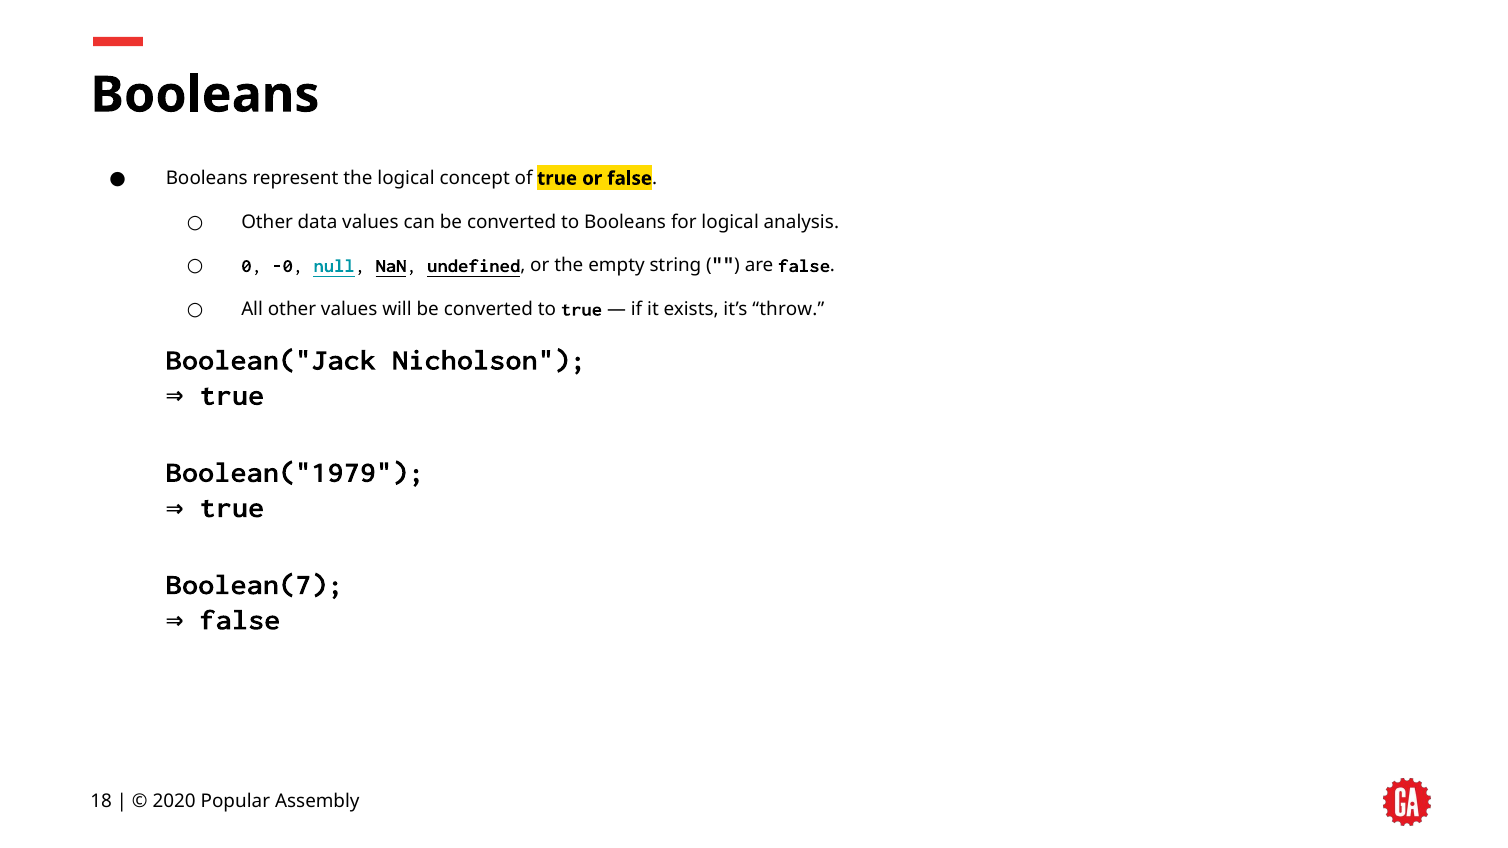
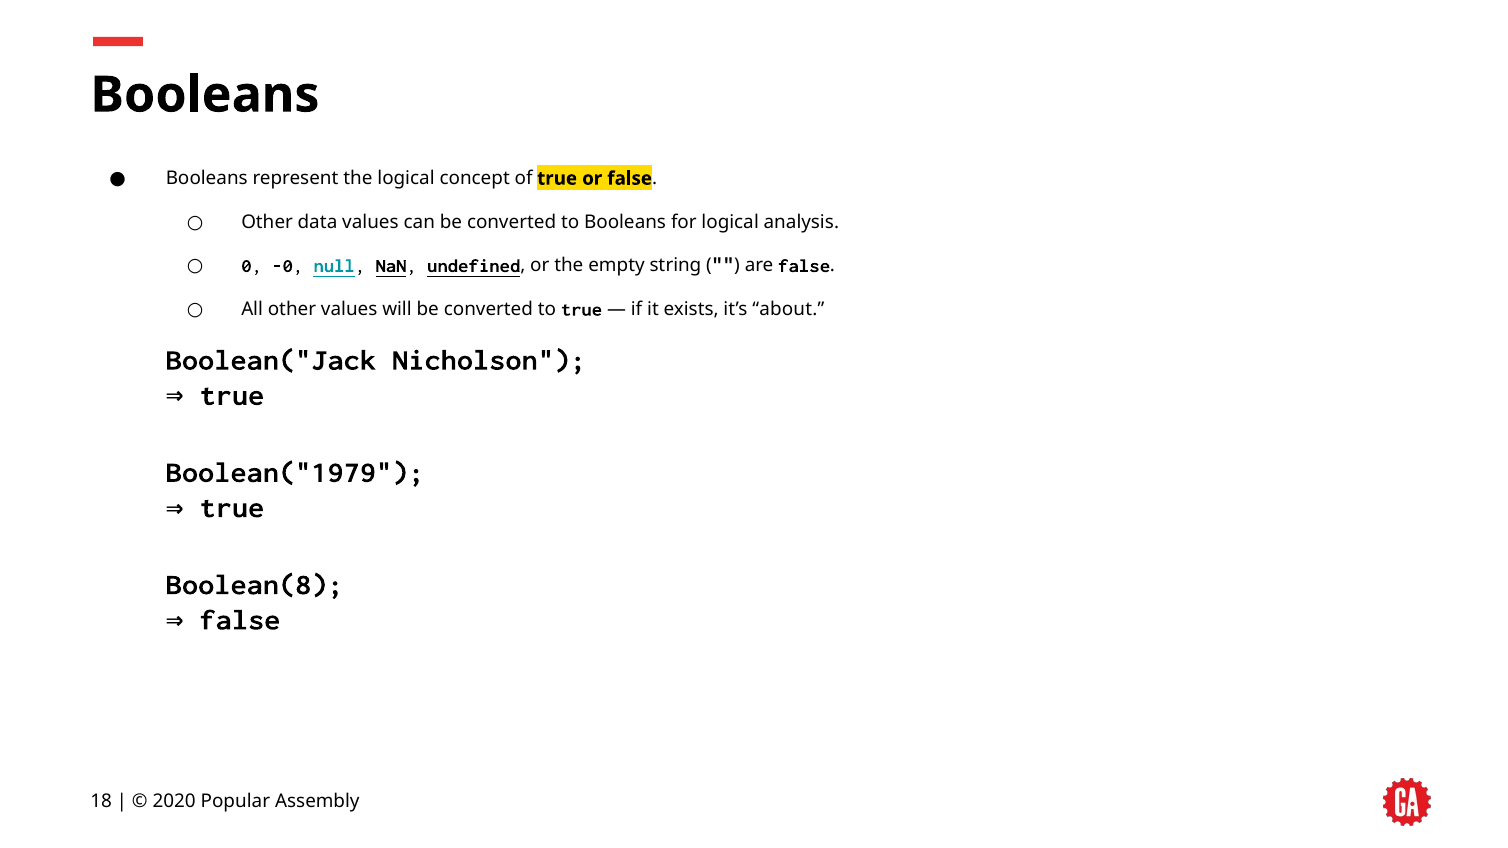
throw: throw -> about (788, 309)
Boolean(7: Boolean(7 -> Boolean(8 (255, 585)
